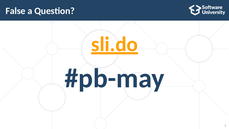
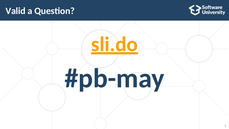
False: False -> Valid (16, 11)
